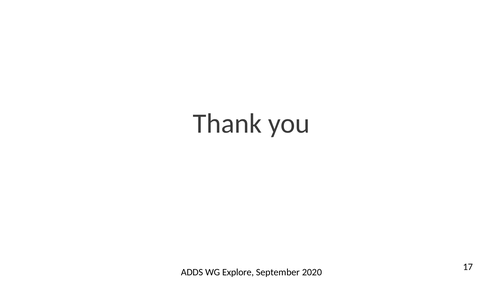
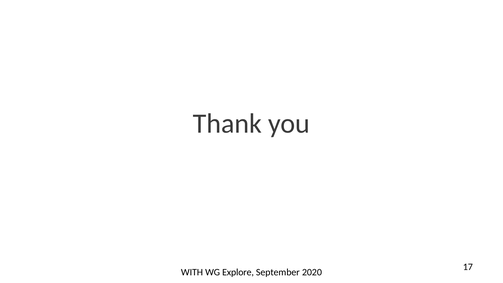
ADDS: ADDS -> WITH (192, 272)
